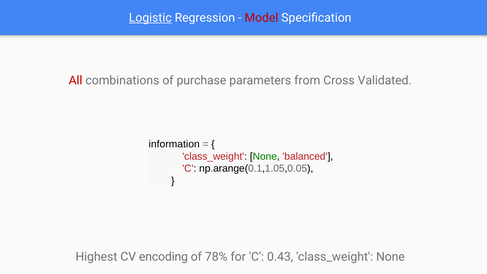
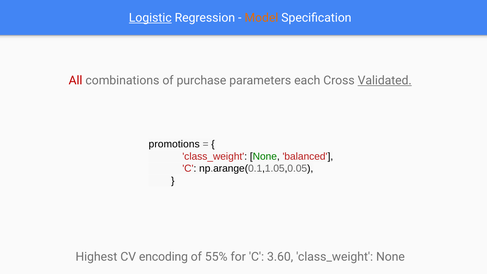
Model colour: red -> orange (261, 18)
from: from -> each (307, 80)
Validated underline: none -> present (385, 80)
information: information -> promotions (174, 144)
78%: 78% -> 55% (216, 257)
0.43: 0.43 -> 3.60 (280, 257)
